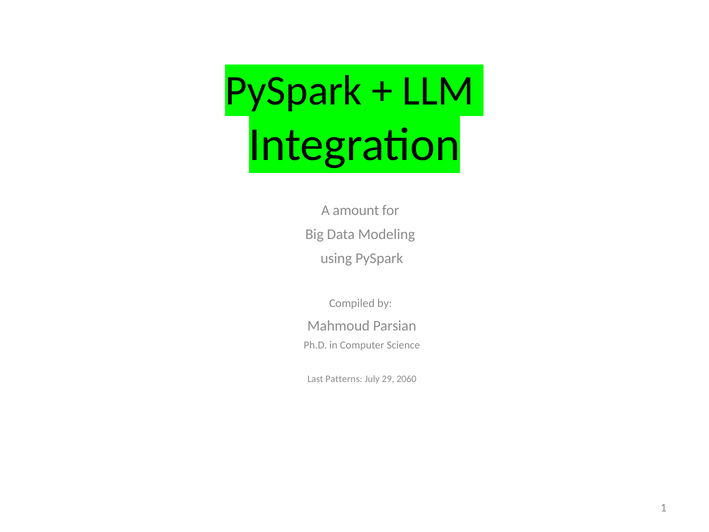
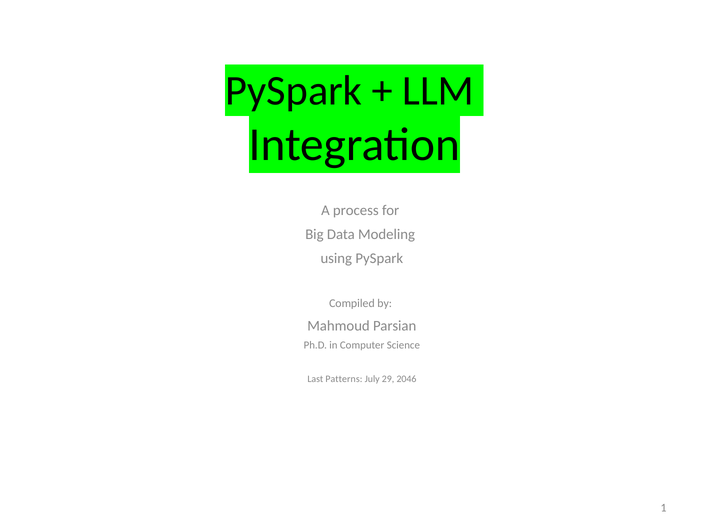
amount: amount -> process (356, 210)
2060: 2060 -> 2046 (406, 379)
